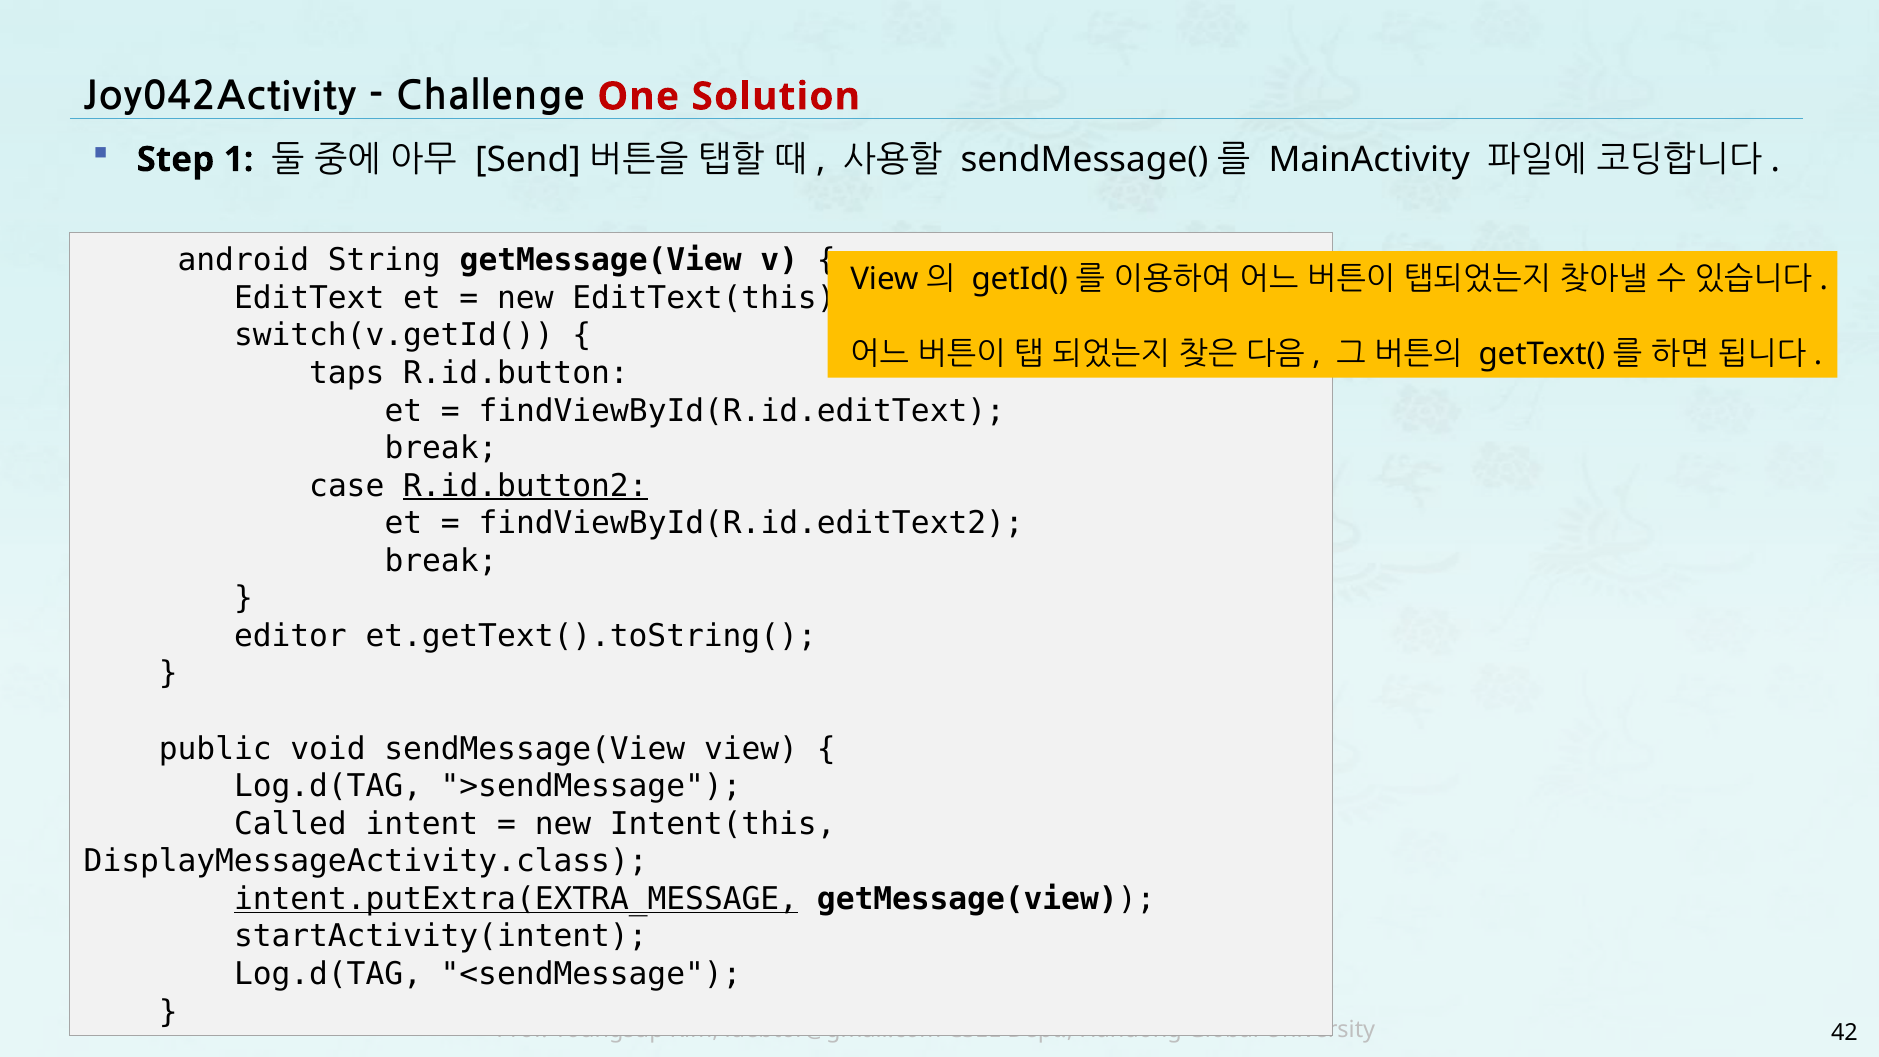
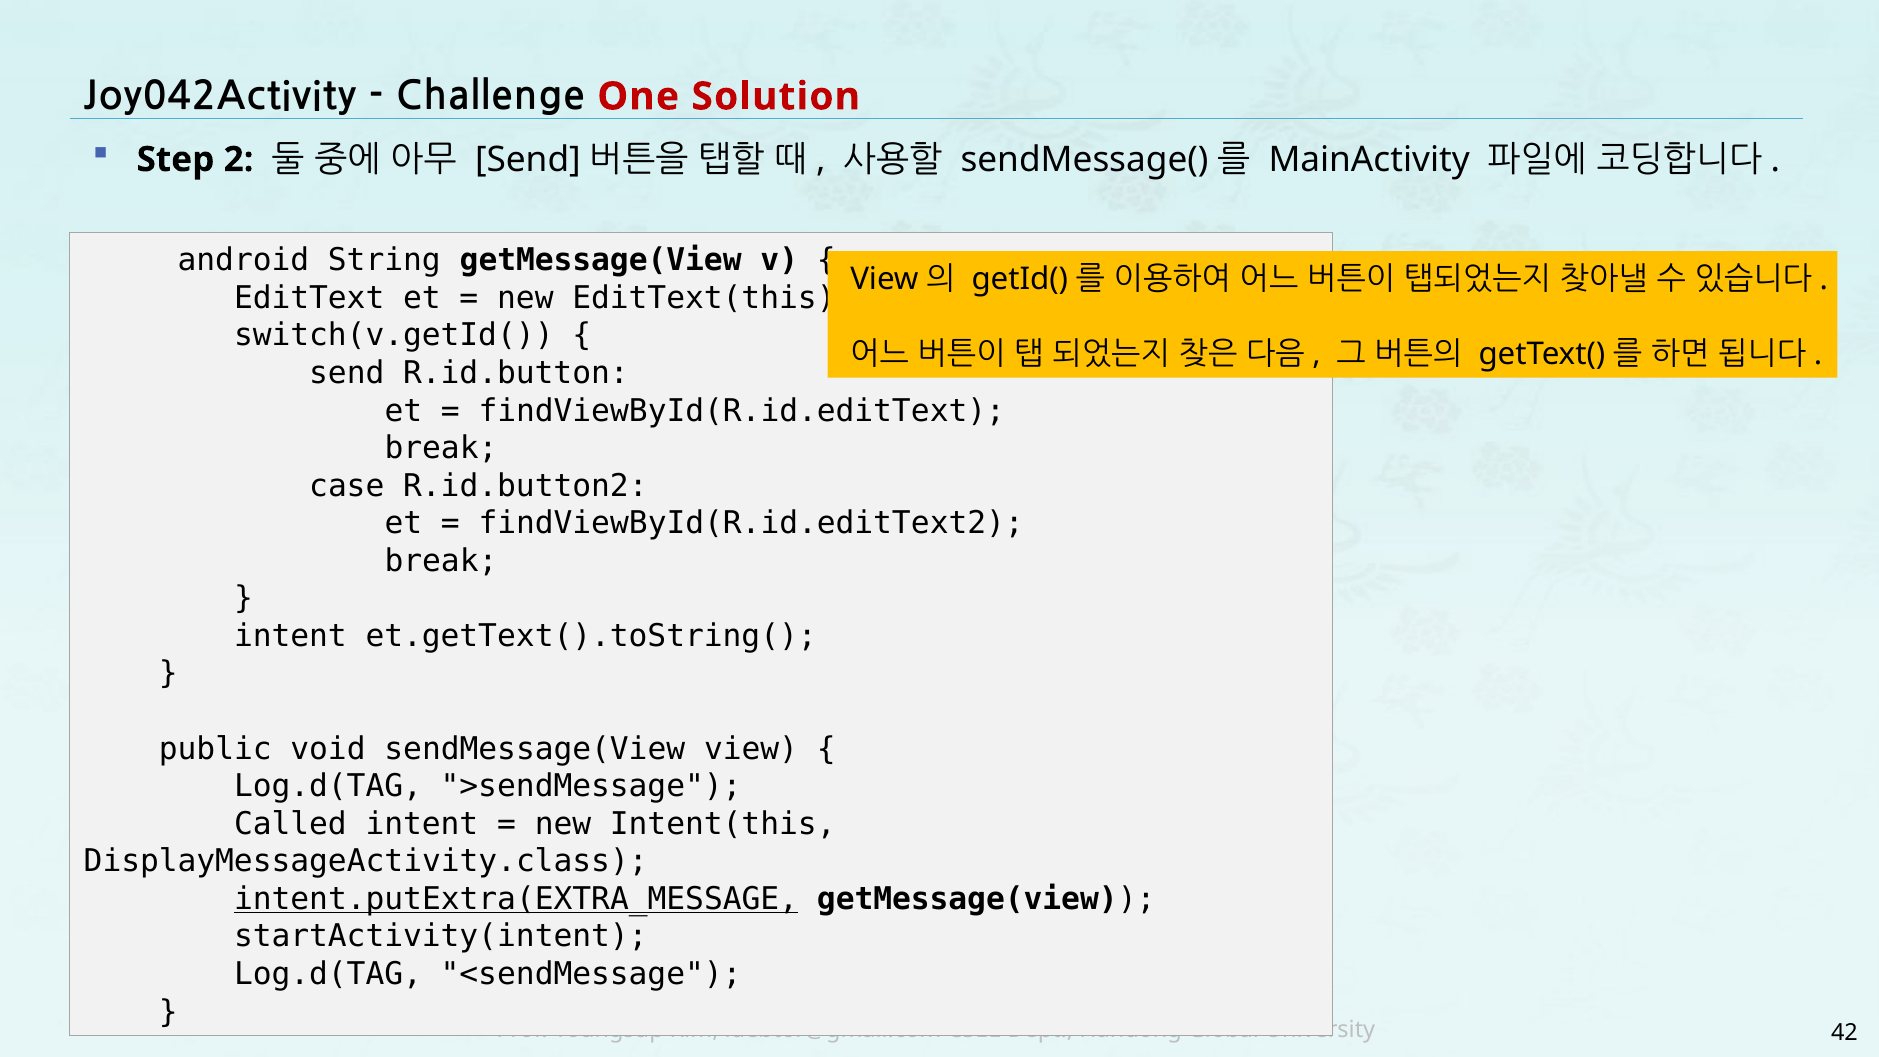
1: 1 -> 2 (239, 159)
taps: taps -> send (347, 373)
R.id.button2 underline: present -> none (525, 486)
editor: editor -> intent (290, 636)
